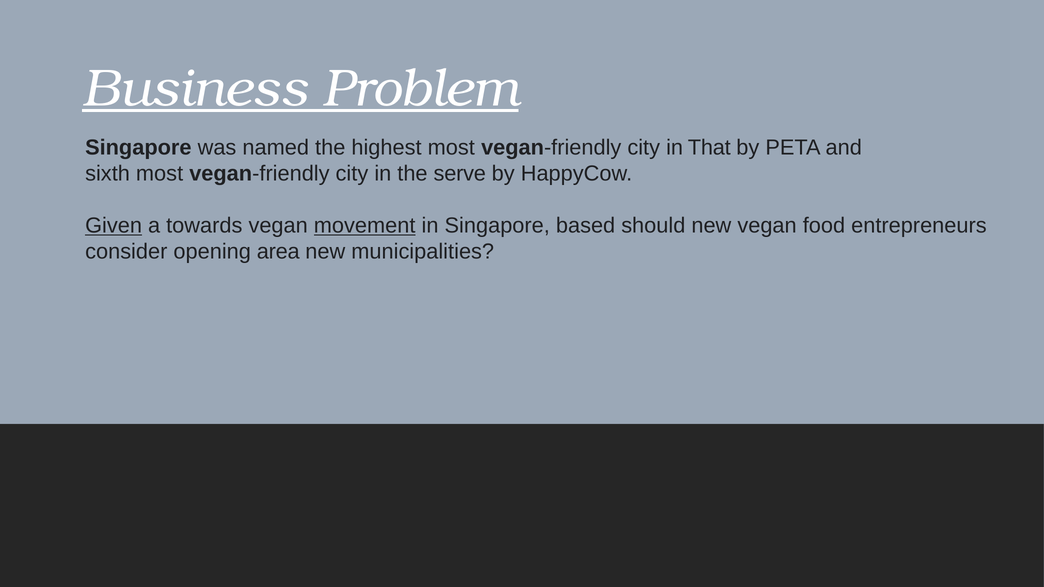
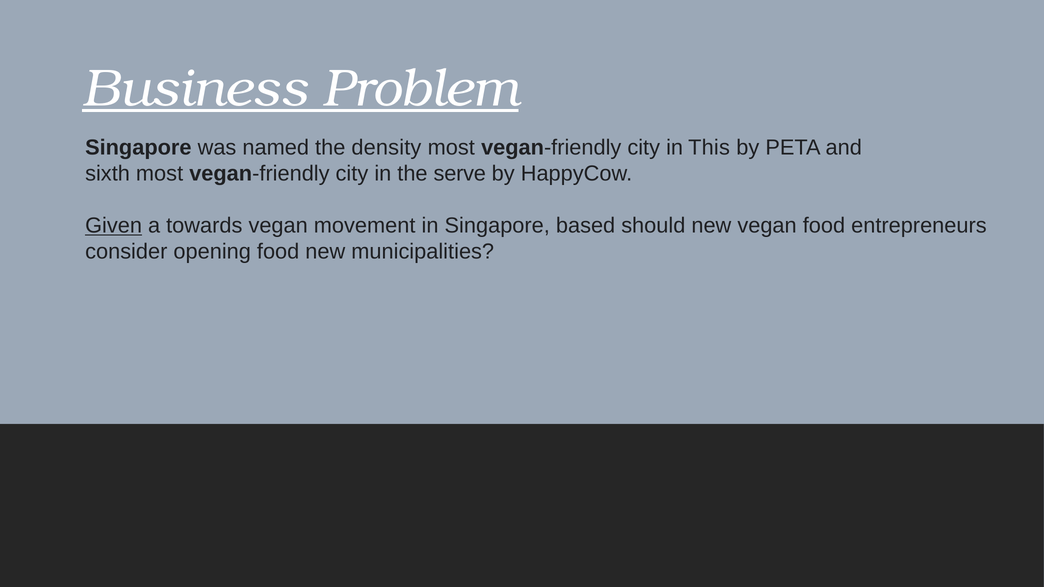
highest: highest -> density (386, 147)
That: That -> This (709, 147)
movement underline: present -> none (365, 226)
opening area: area -> food (278, 252)
